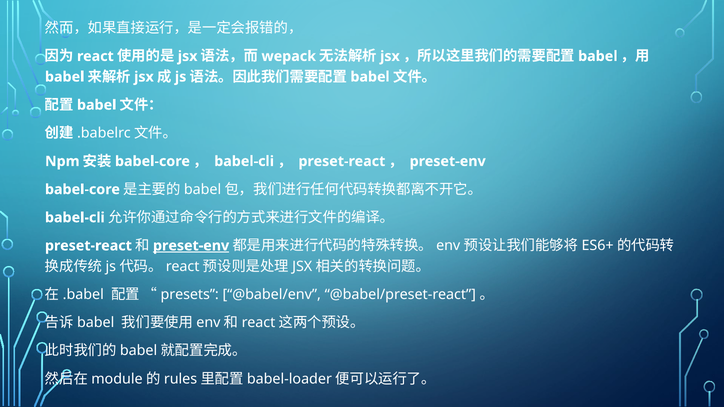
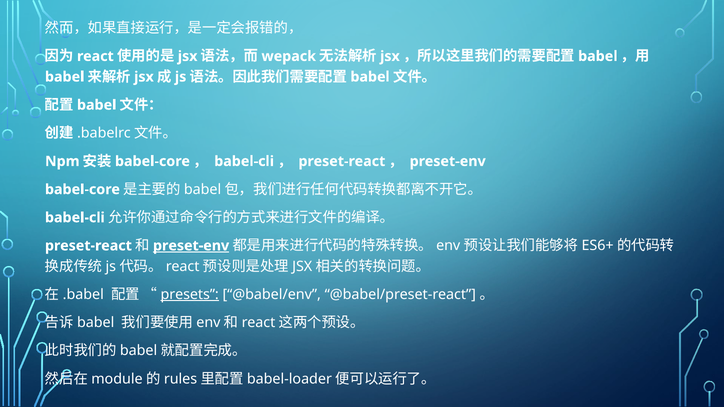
presets underline: none -> present (190, 295)
